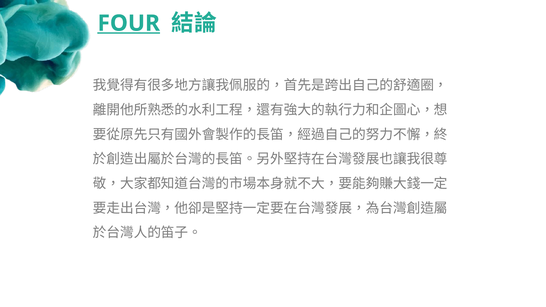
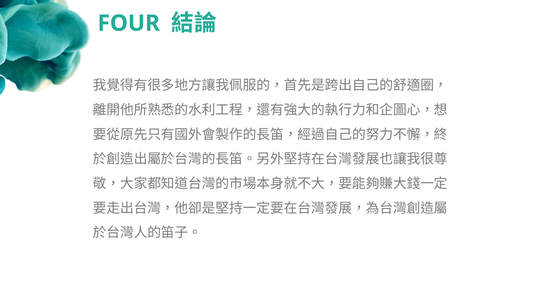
FOUR underline: present -> none (129, 23)
